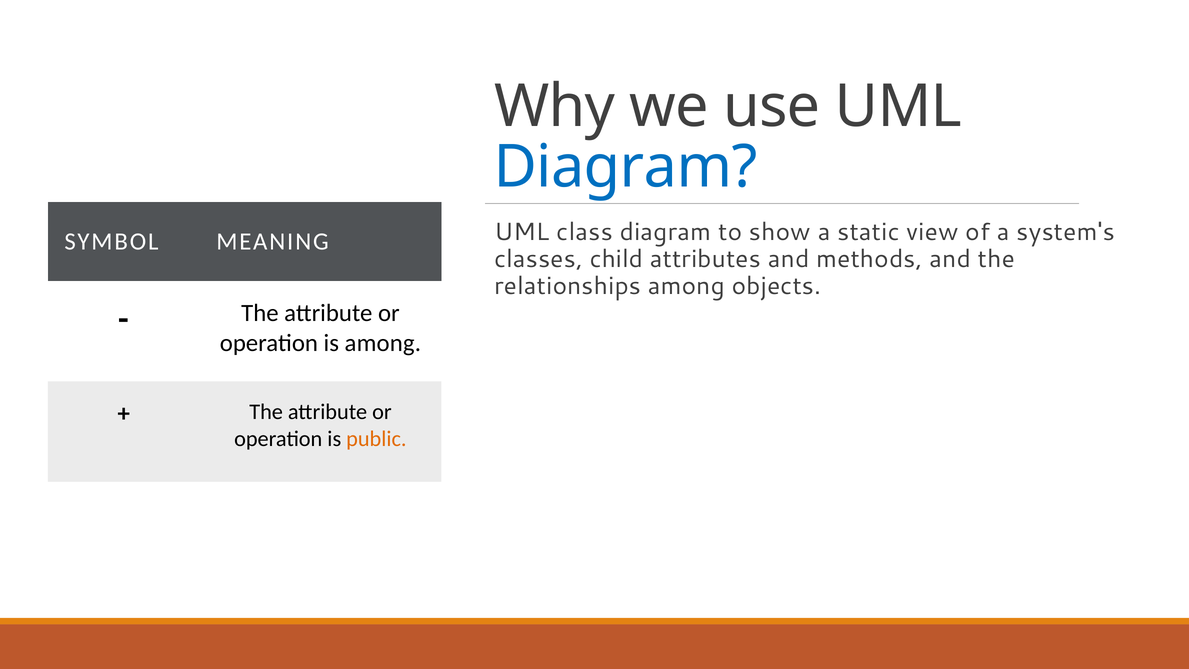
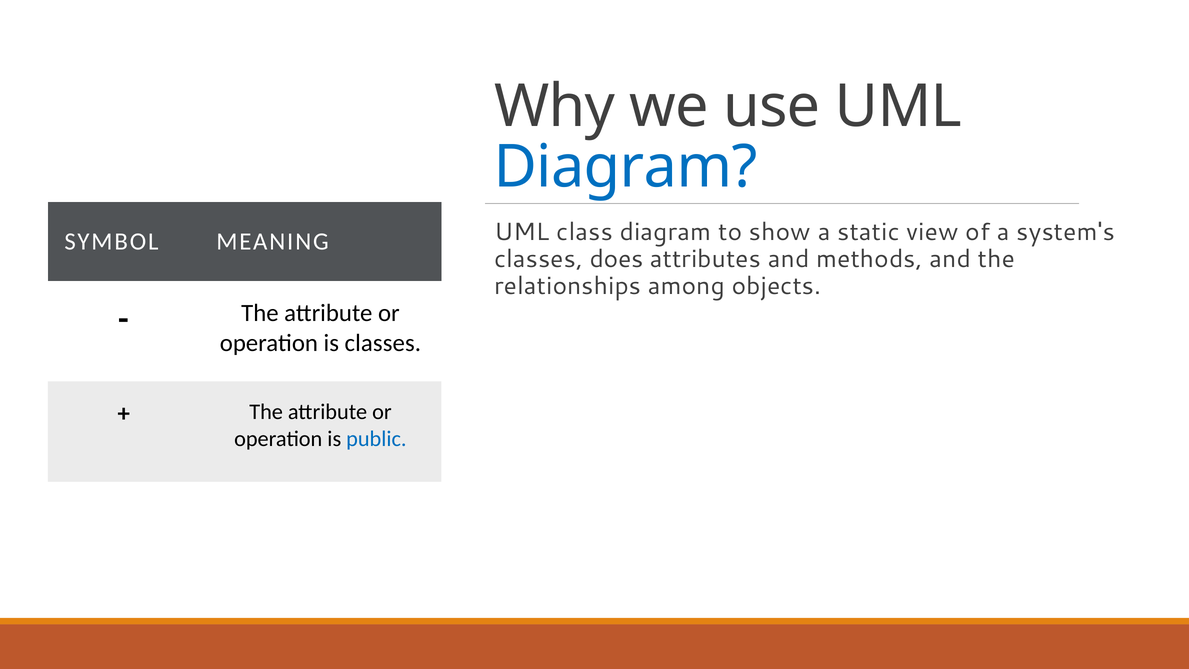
child: child -> does (617, 259)
is among: among -> classes (383, 343)
public colour: orange -> blue (376, 439)
